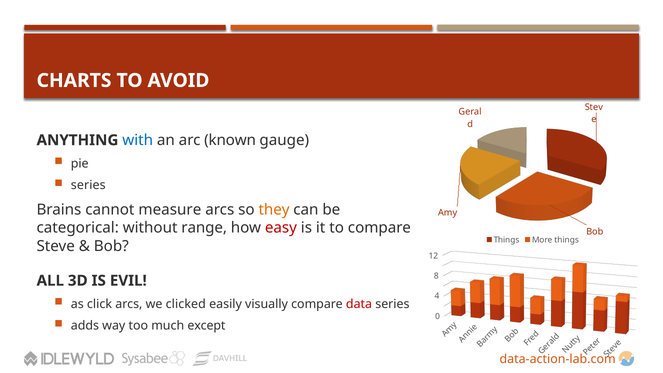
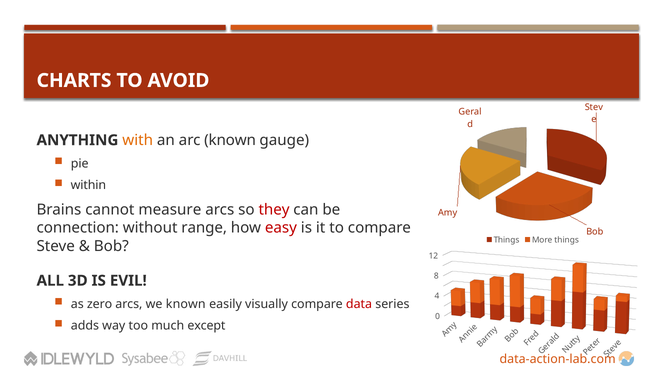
with colour: blue -> orange (138, 140)
series: series -> within (88, 185)
they colour: orange -> red (274, 210)
categorical: categorical -> connection (78, 228)
click: click -> zero (100, 304)
we clicked: clicked -> known (186, 304)
